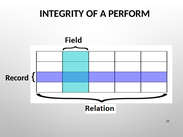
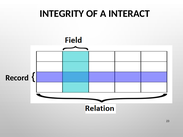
PERFORM: PERFORM -> INTERACT (129, 14)
